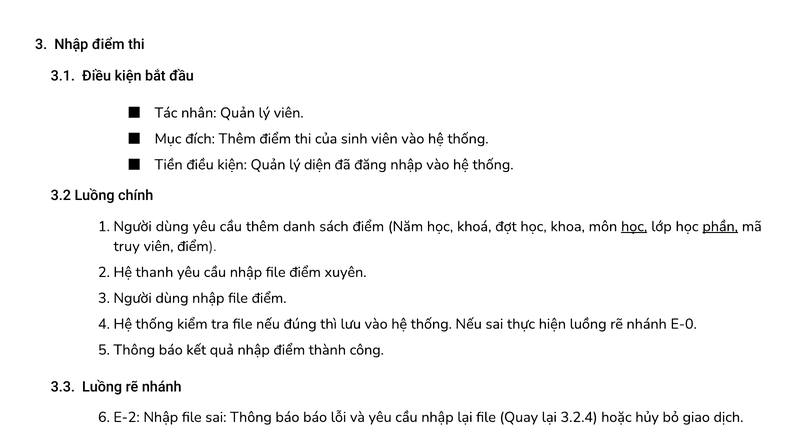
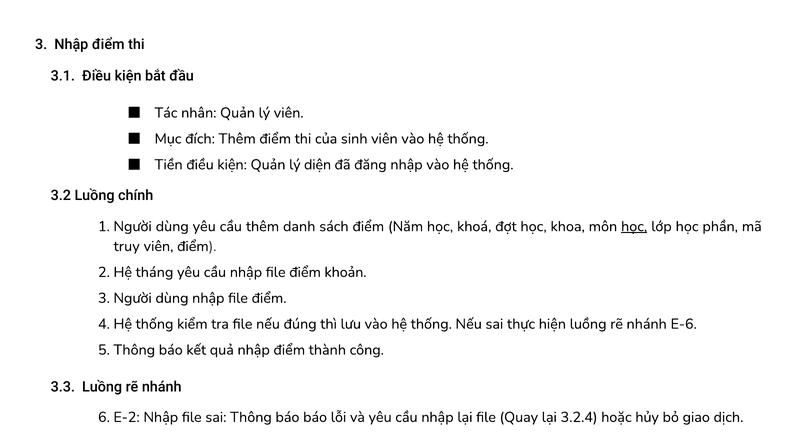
phần underline: present -> none (720, 227)
thanh: thanh -> tháng (155, 272)
xuyên: xuyên -> khoản (346, 272)
E-0: E-0 -> E-6 (684, 324)
